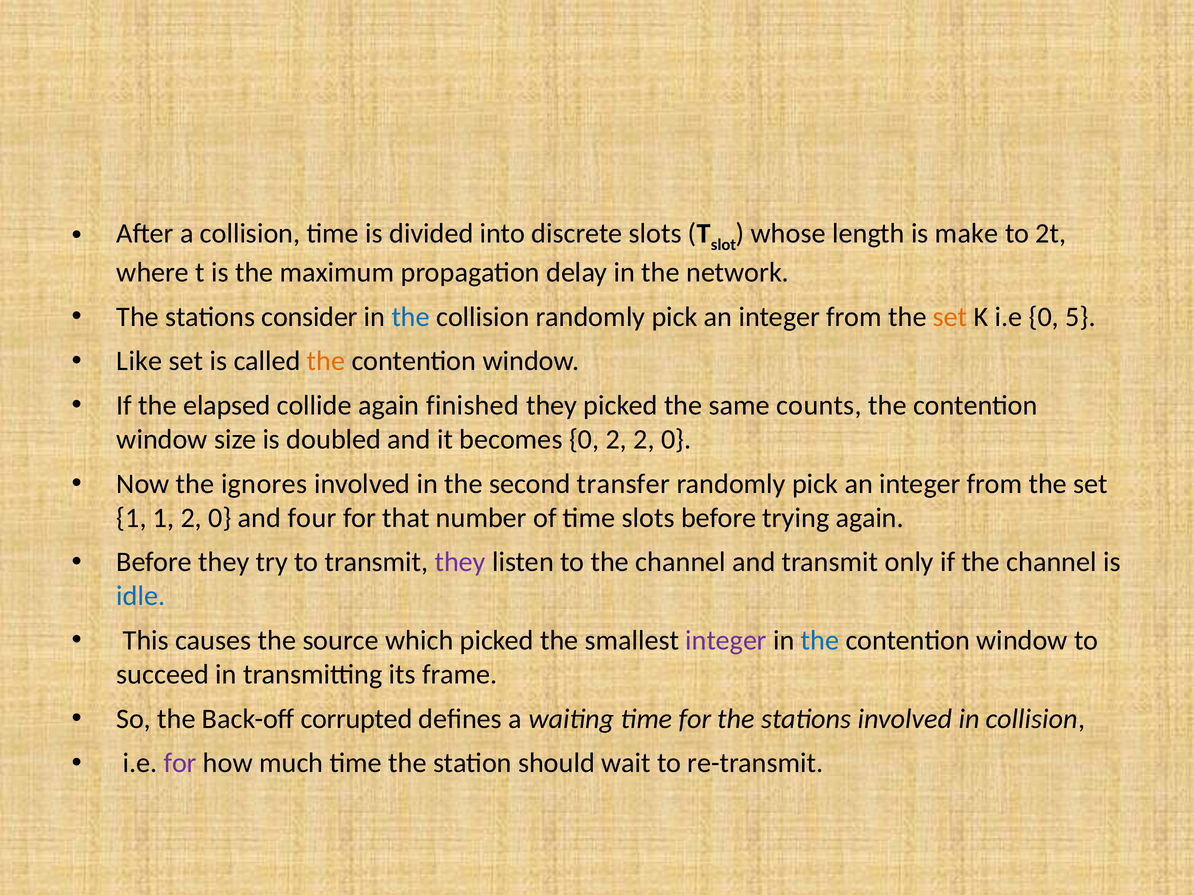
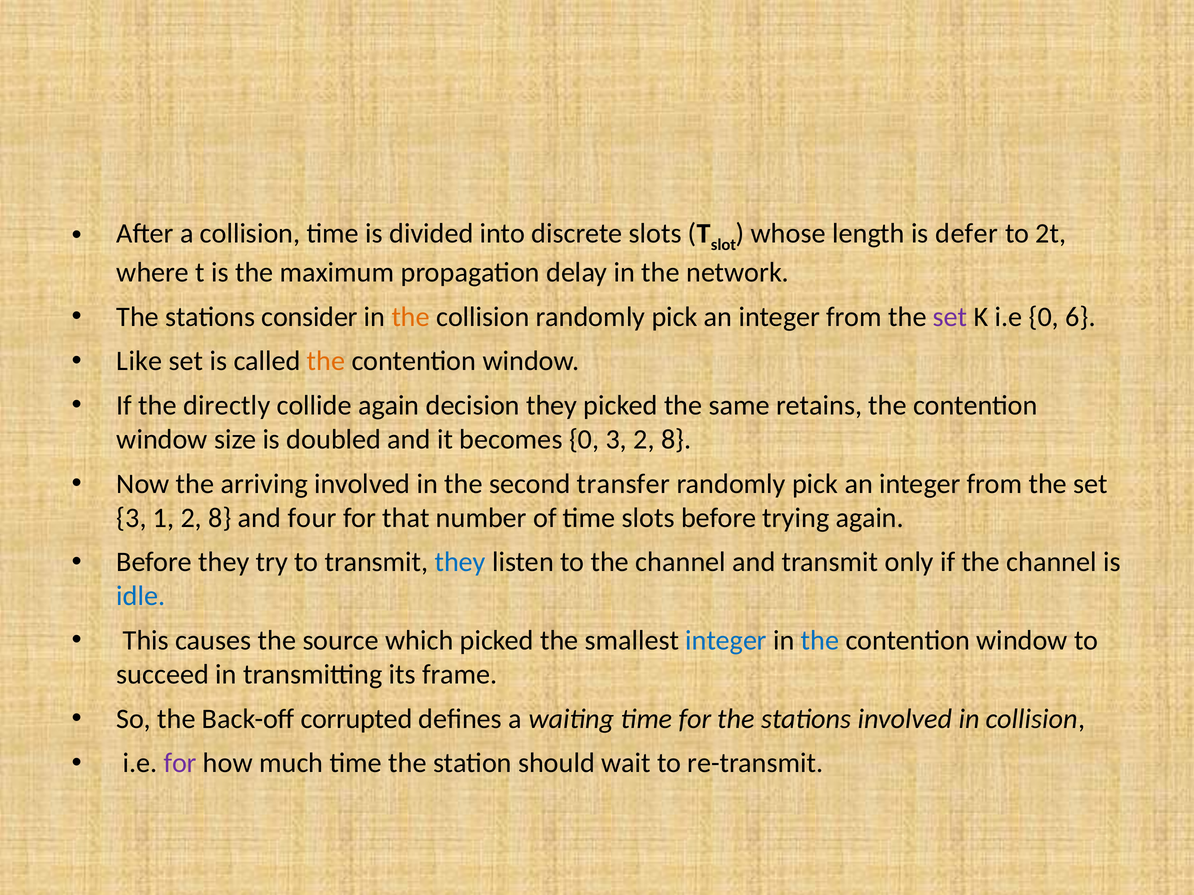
make: make -> defer (967, 234)
the colour: blue -> orange (411, 317)
set colour: orange -> purple (950, 317)
5: 5 -> 6 (1081, 317)
elapsed: elapsed -> directly (227, 406)
finished: finished -> decision (473, 406)
counts: counts -> retains (819, 406)
0 2: 2 -> 3 (616, 440)
0: 0 -> 8 (676, 440)
ignores: ignores -> arriving (264, 484)
1: 1 -> 3 (131, 518)
1 2 0: 0 -> 8 (220, 518)
they colour: purple -> blue (460, 562)
integer colour: purple -> blue (726, 641)
